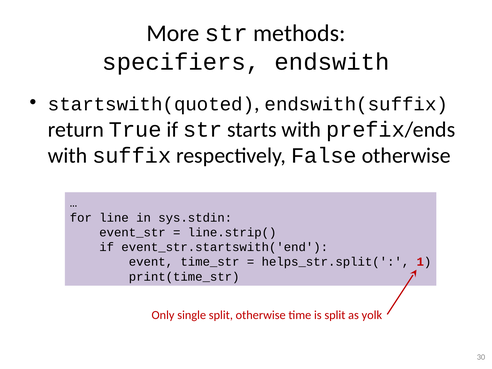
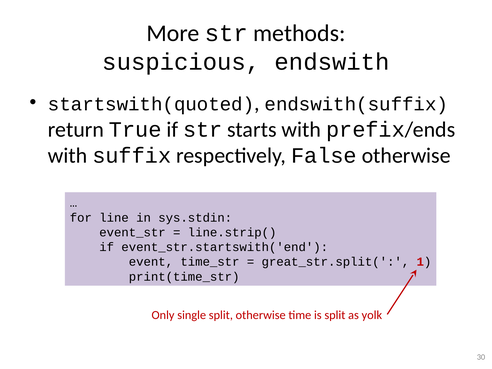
specifiers: specifiers -> suspicious (181, 62)
helps_str.split(: helps_str.split( -> great_str.split( (335, 262)
